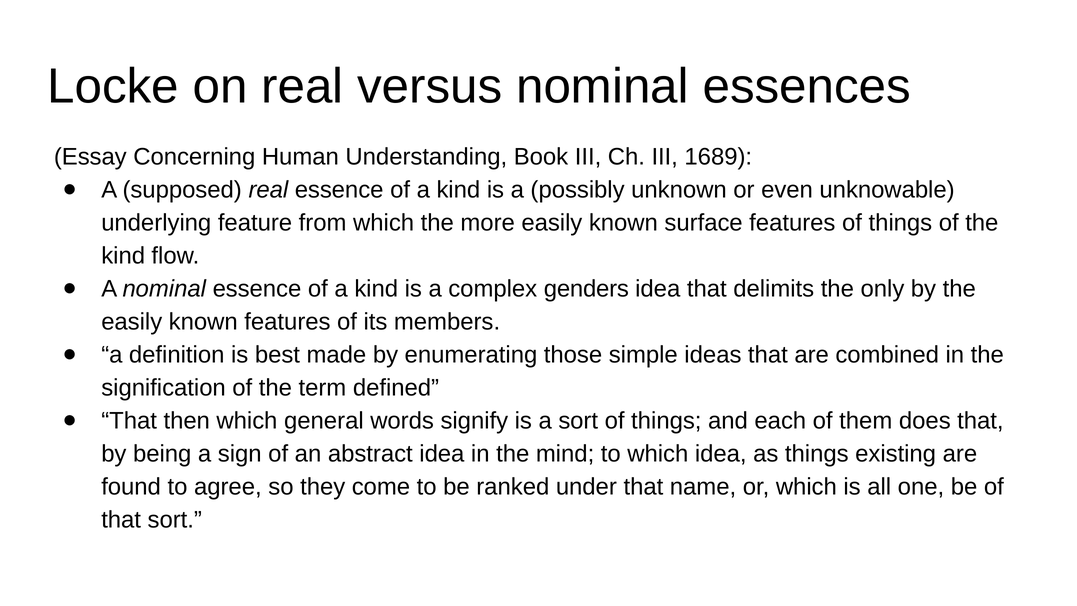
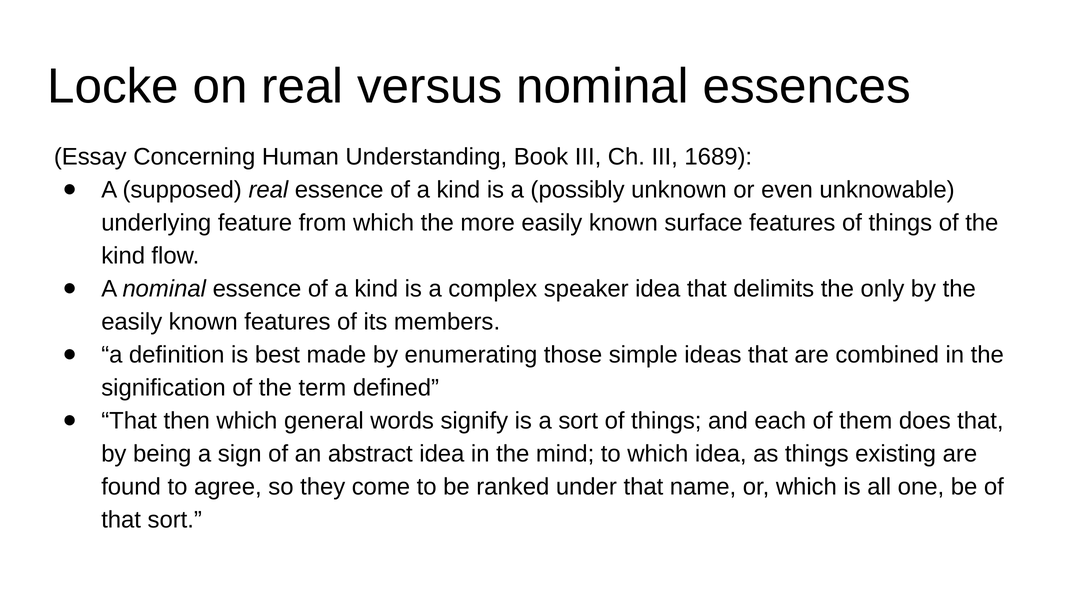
genders: genders -> speaker (586, 289)
